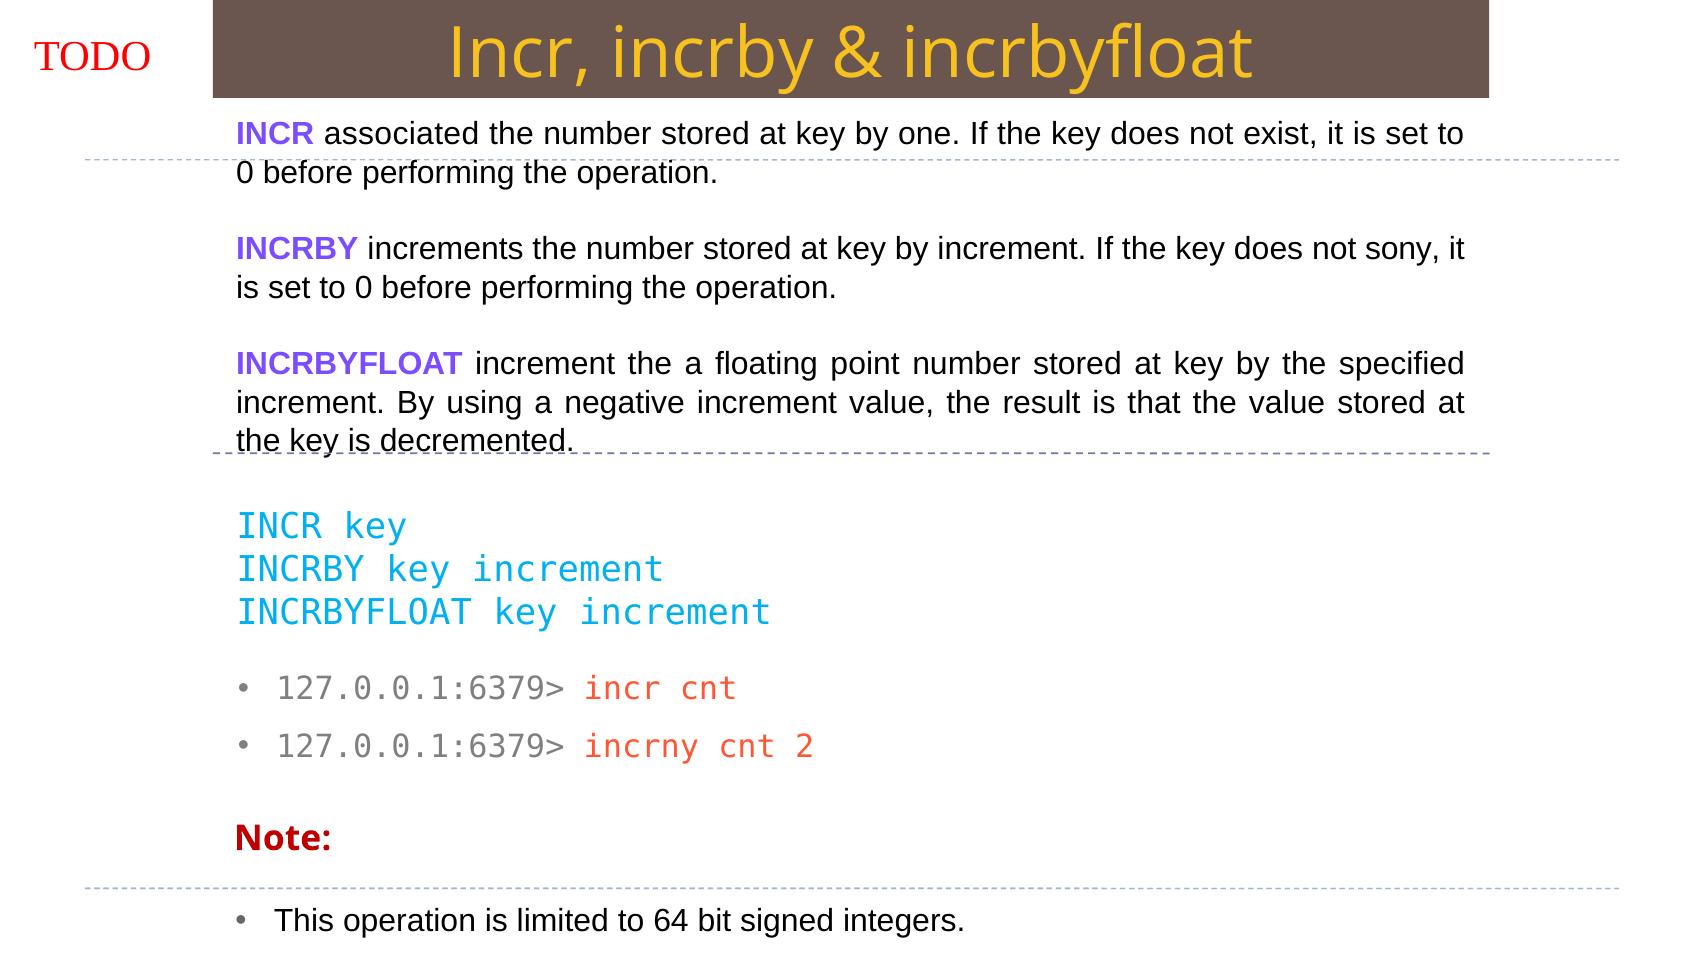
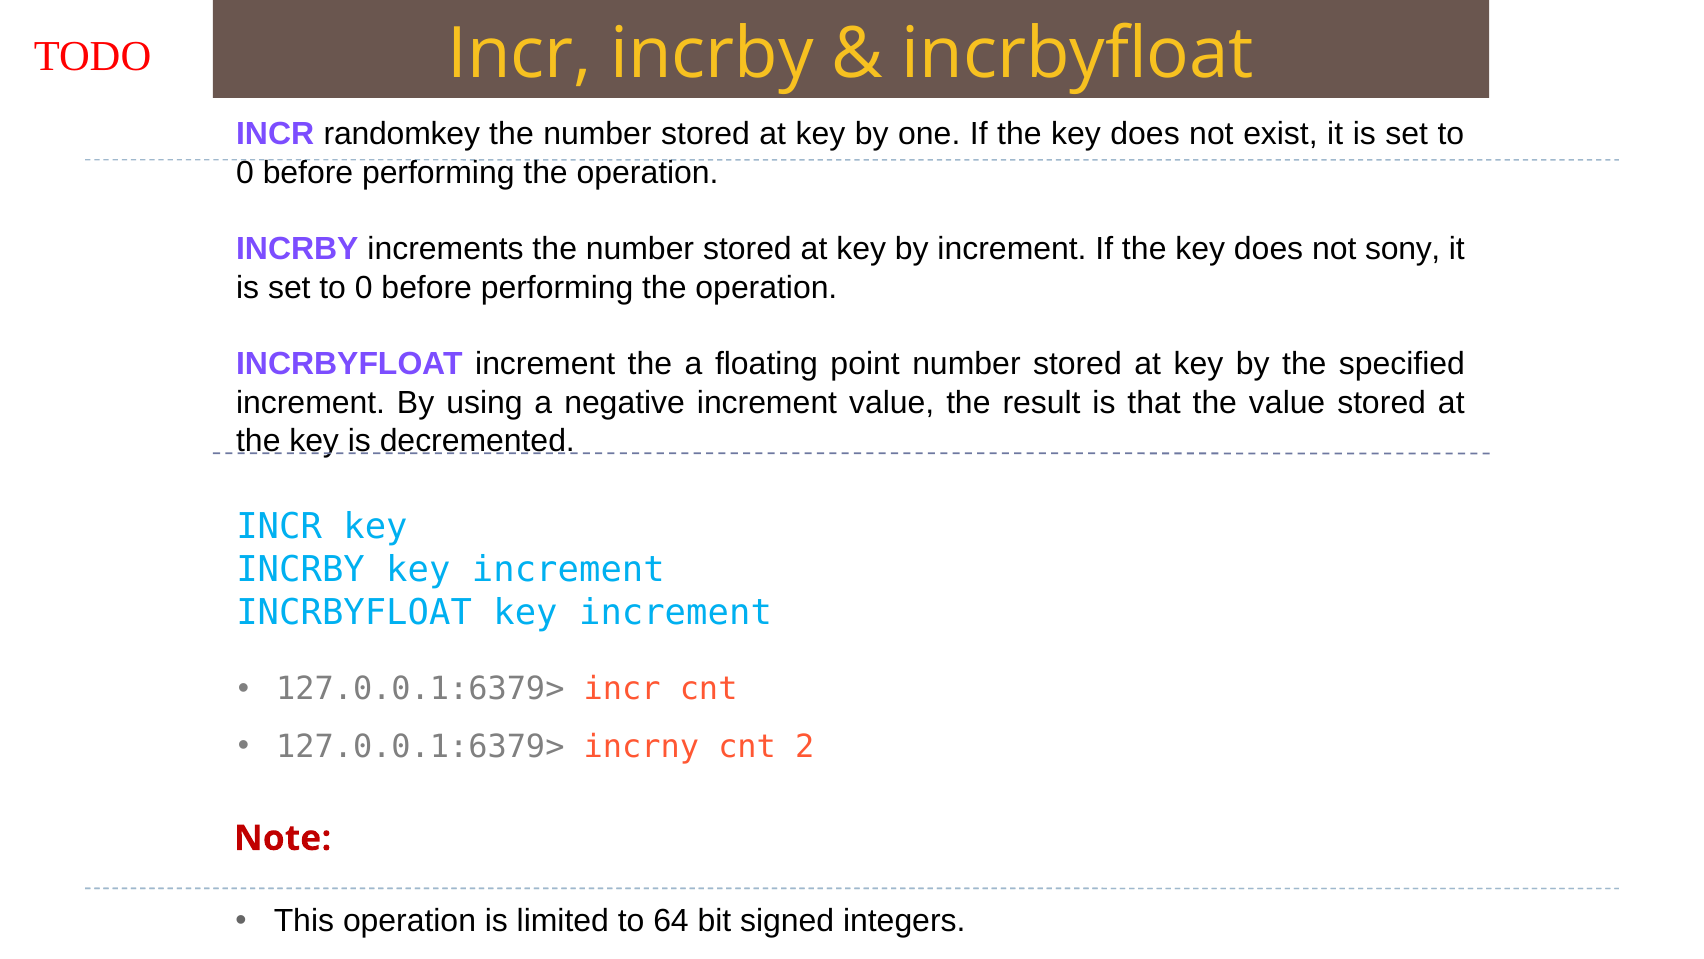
associated: associated -> randomkey (402, 134)
